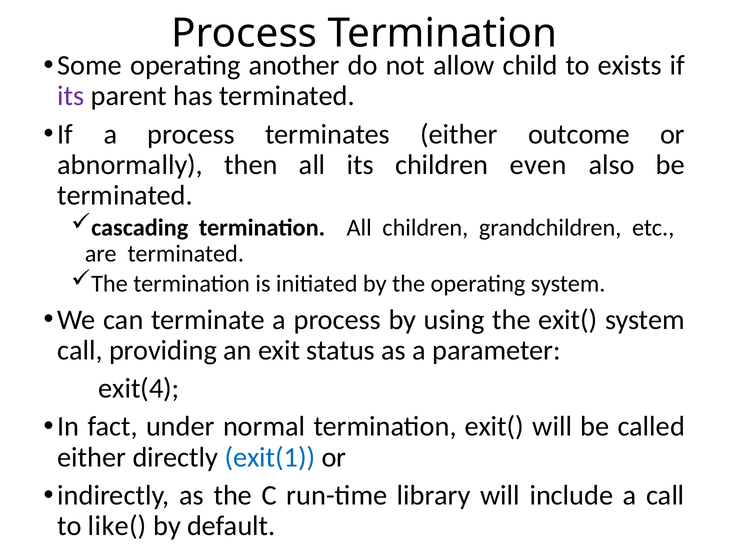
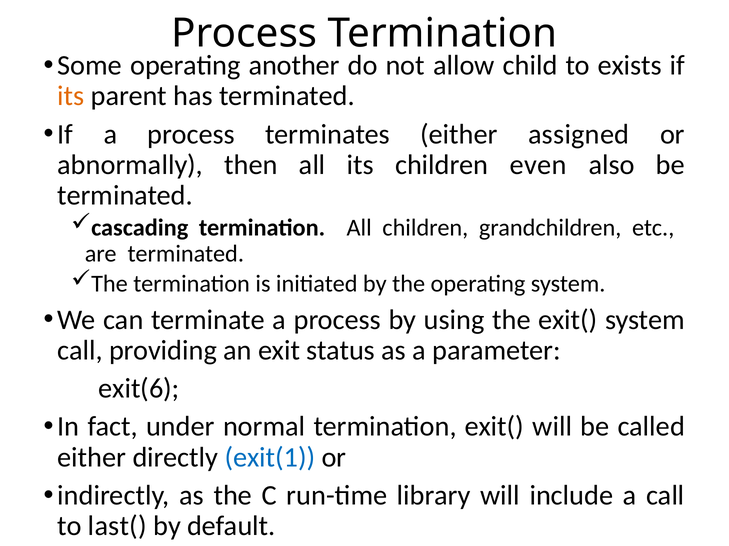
its colour: purple -> orange (71, 96)
outcome: outcome -> assigned (579, 134)
exit(4: exit(4 -> exit(6 (139, 389)
like(: like( -> last( (117, 527)
